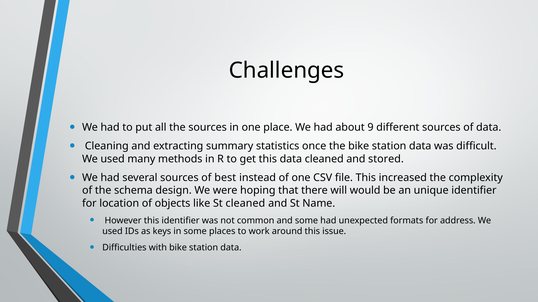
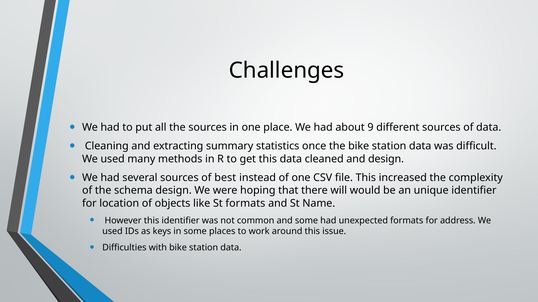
and stored: stored -> design (386, 159)
St cleaned: cleaned -> formats (245, 204)
